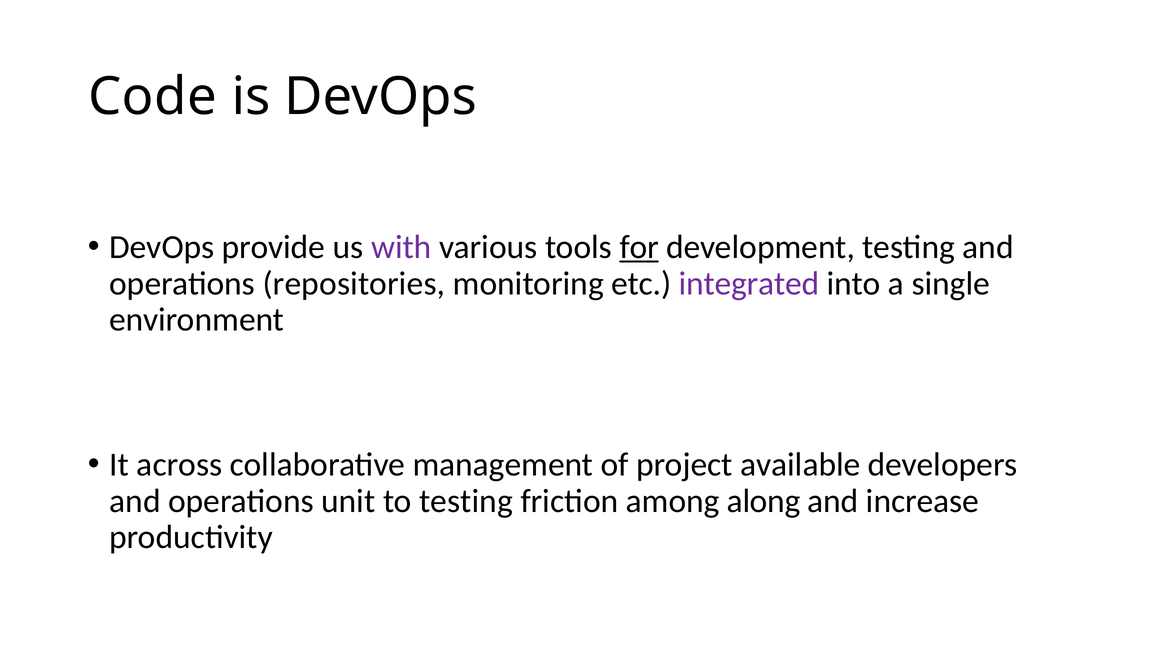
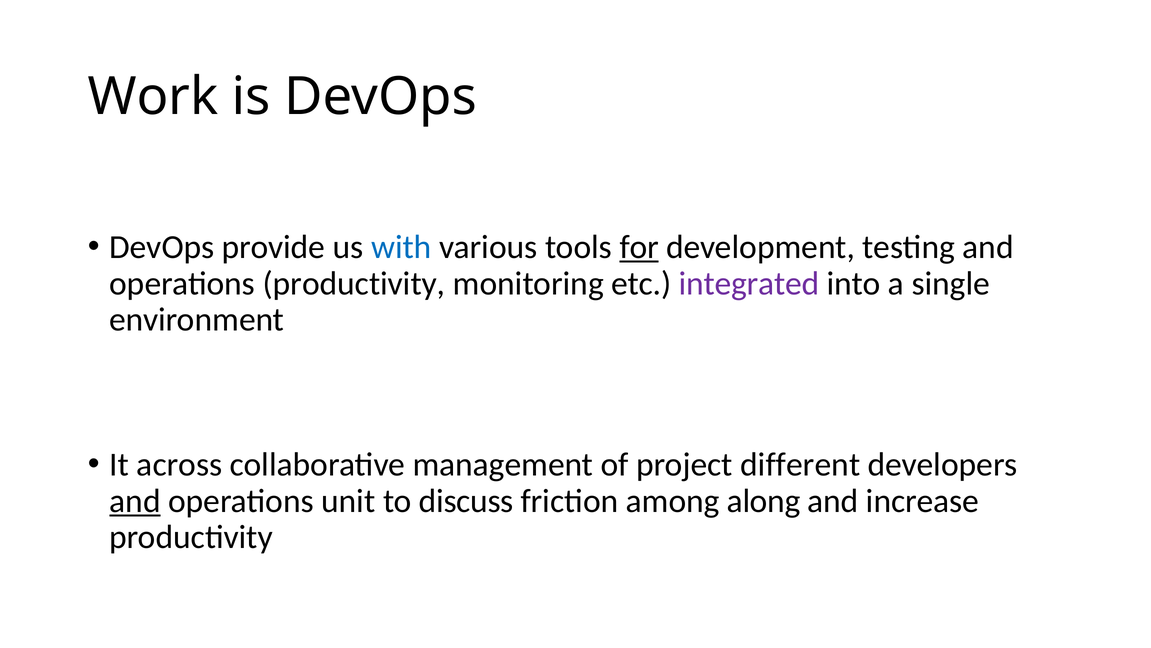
Code: Code -> Work (153, 97)
with colour: purple -> blue (401, 247)
operations repositories: repositories -> productivity (354, 283)
available: available -> different (800, 464)
and underline: none -> present (135, 500)
to testing: testing -> discuss (466, 500)
